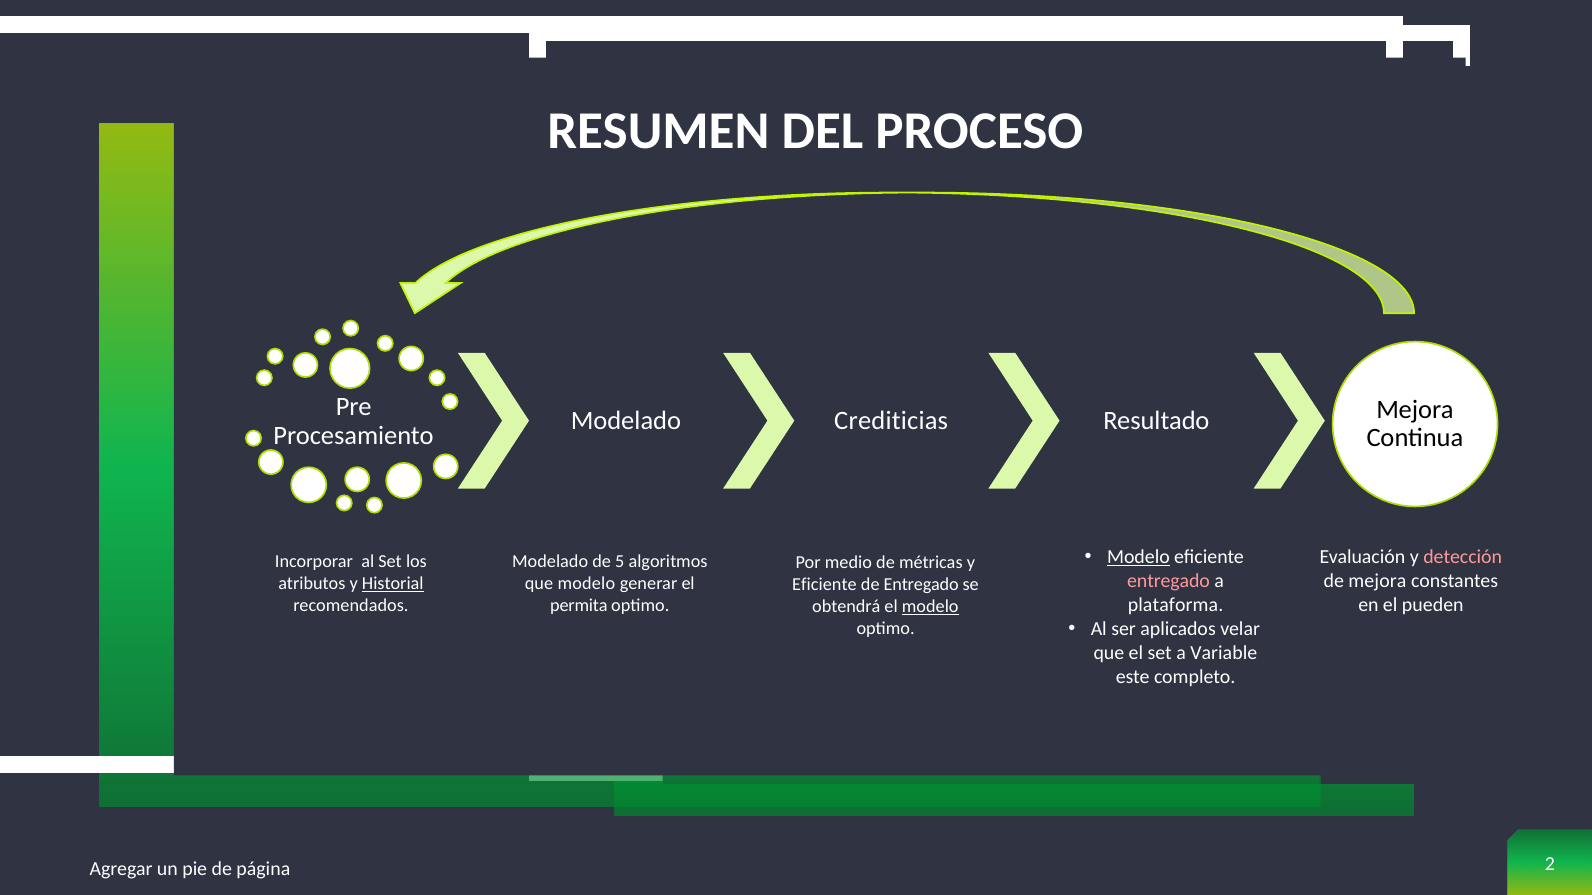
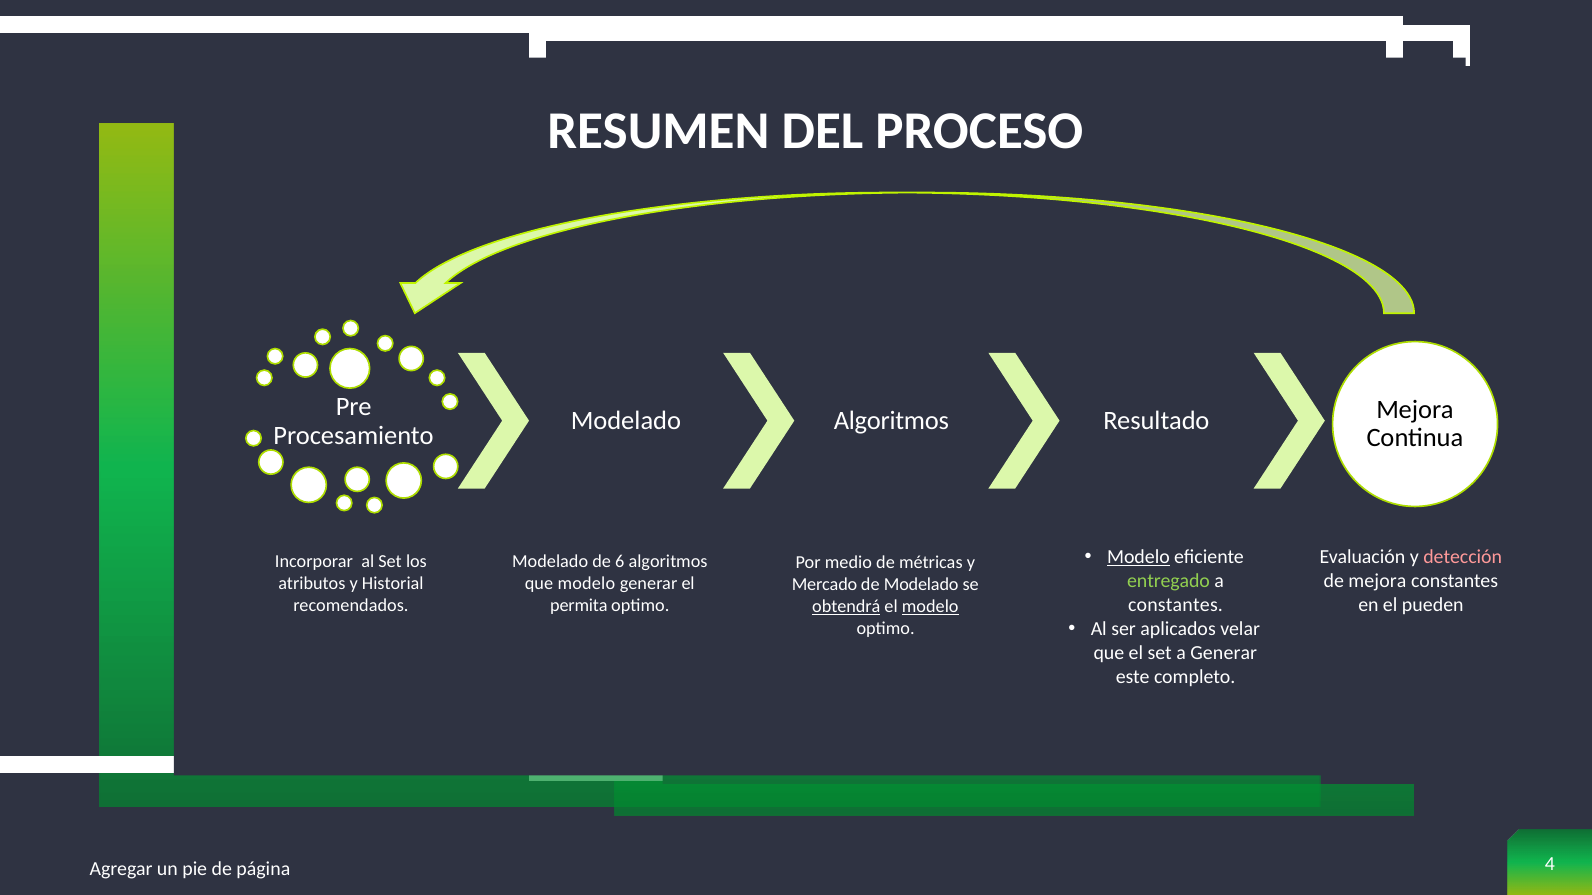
Modelado Crediticias: Crediticias -> Algoritmos (891, 421)
5: 5 -> 6 (620, 562)
entregado colour: pink -> light green (1169, 582)
Historial underline: present -> none (393, 584)
Eficiente: Eficiente -> Mercado (825, 585)
de Entregado: Entregado -> Modelado (921, 585)
plataforma: plataforma -> constantes (1175, 605)
obtendrá underline: none -> present (846, 607)
a Variable: Variable -> Generar (1224, 653)
2: 2 -> 4 (1550, 864)
